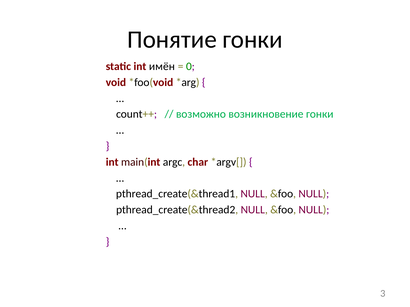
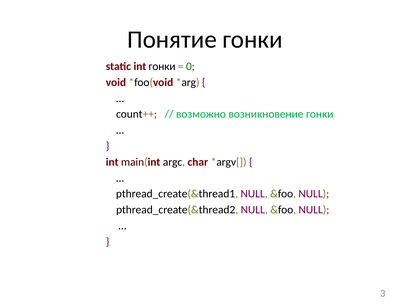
int имён: имён -> гонки (162, 67)
